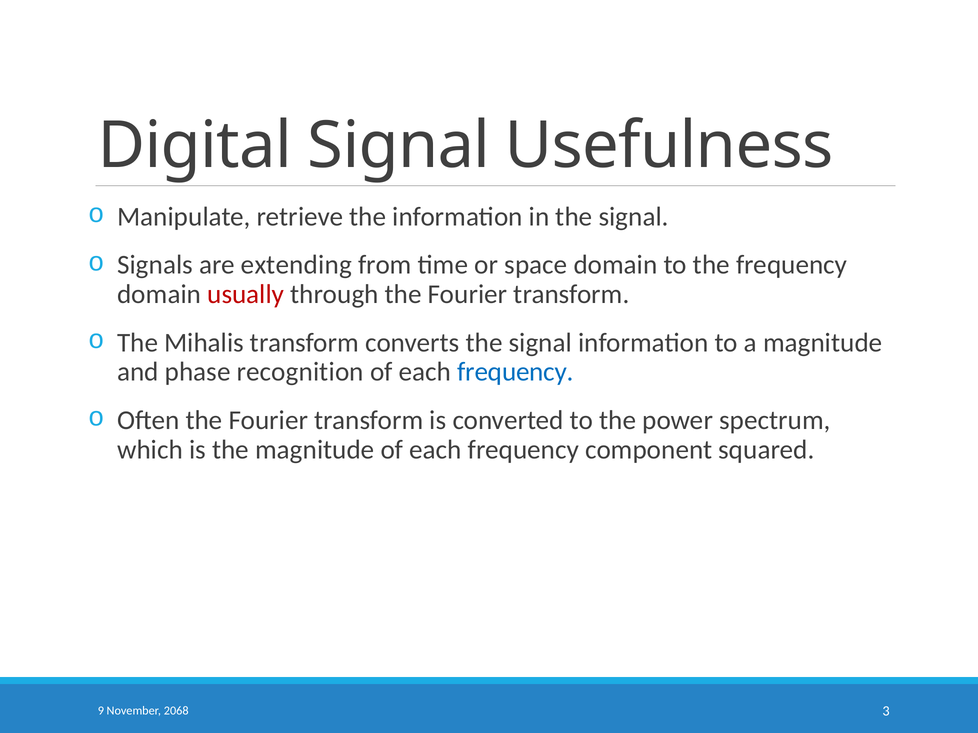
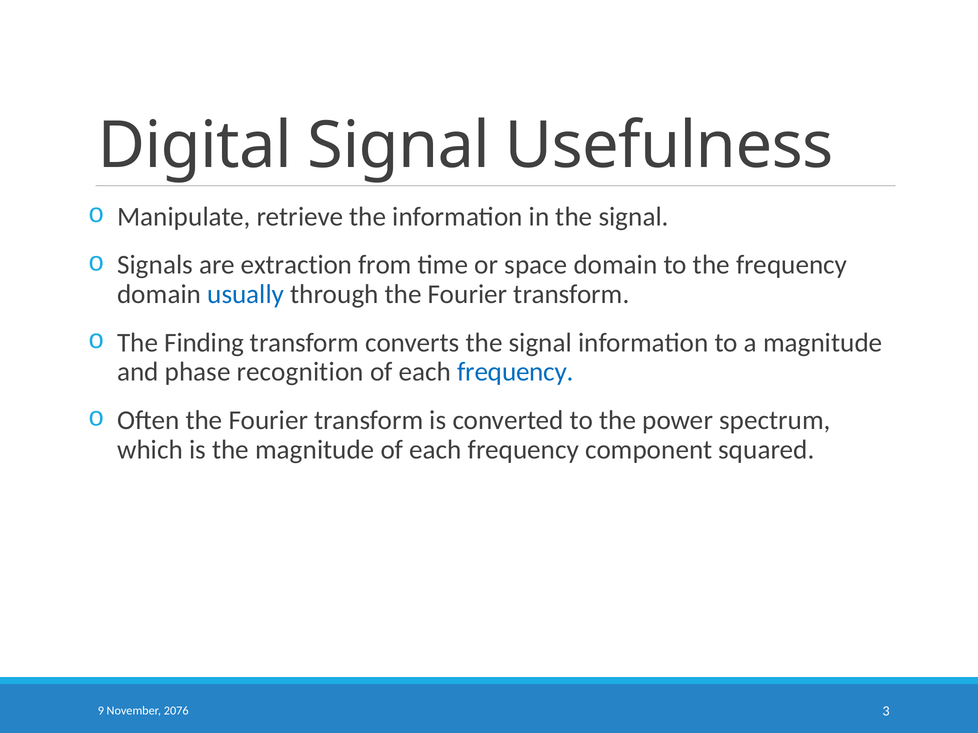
extending: extending -> extraction (297, 265)
usually colour: red -> blue (246, 295)
Mihalis: Mihalis -> Finding (204, 343)
2068: 2068 -> 2076 (176, 711)
